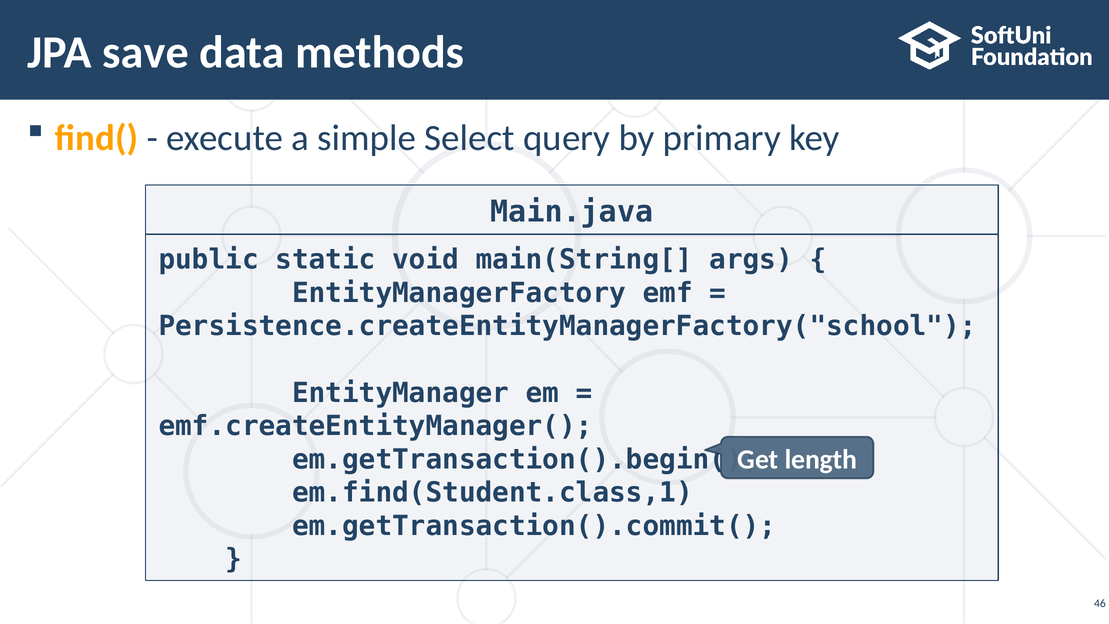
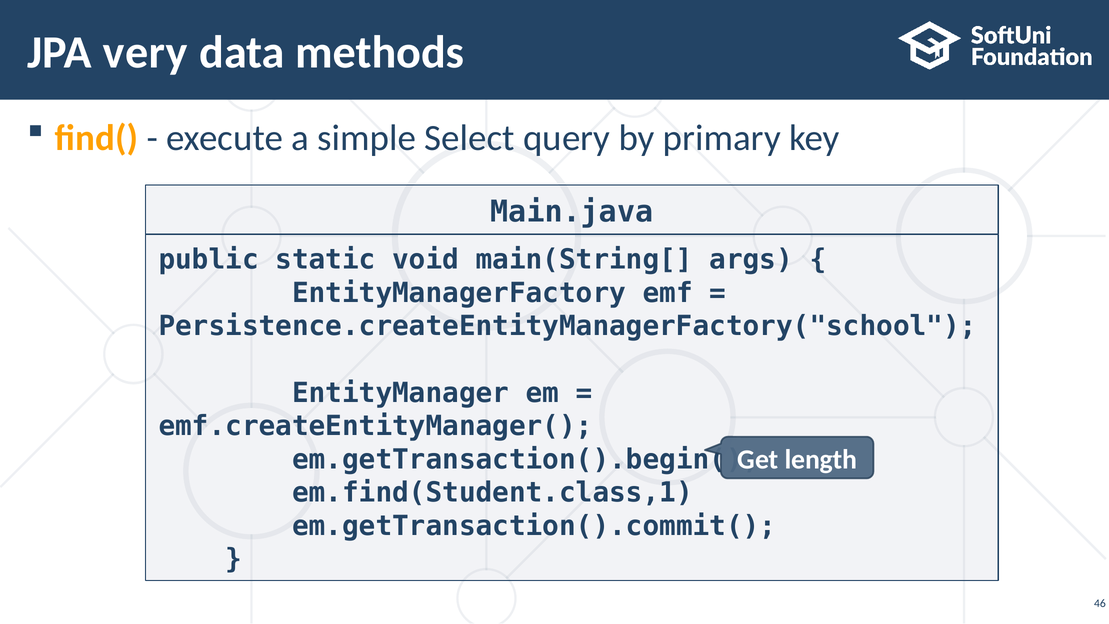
save: save -> very (145, 53)
